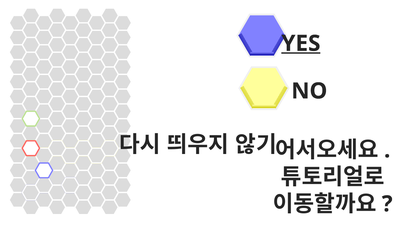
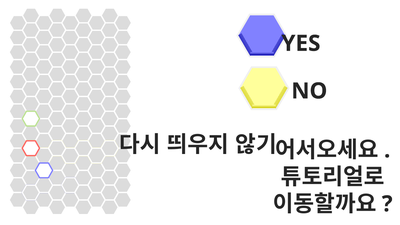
YES underline: present -> none (301, 43)
